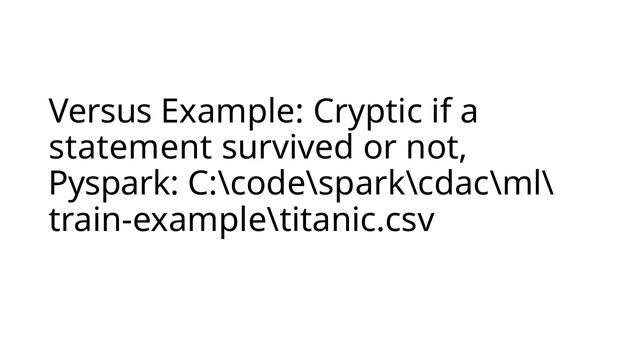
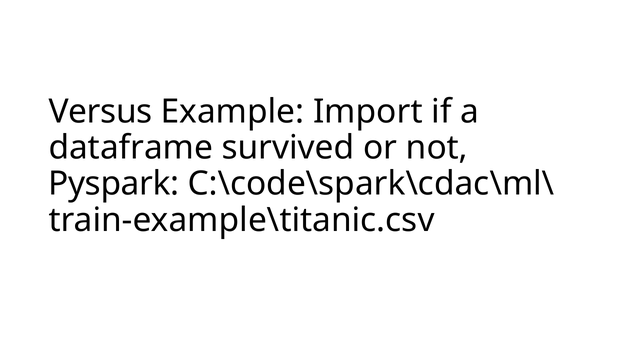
Cryptic: Cryptic -> Import (368, 111)
statement: statement -> dataframe (131, 148)
